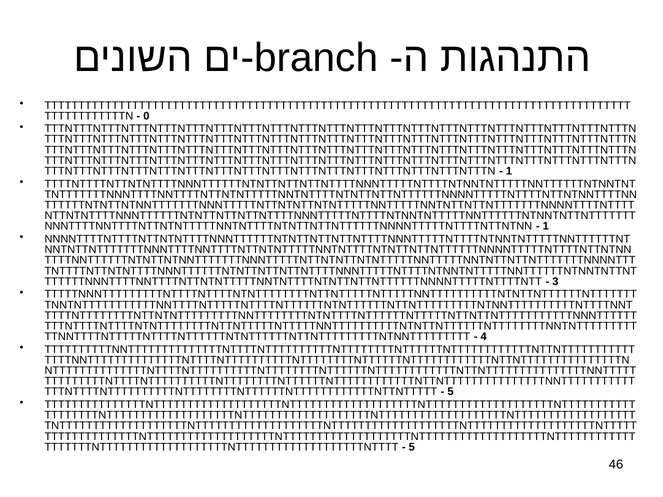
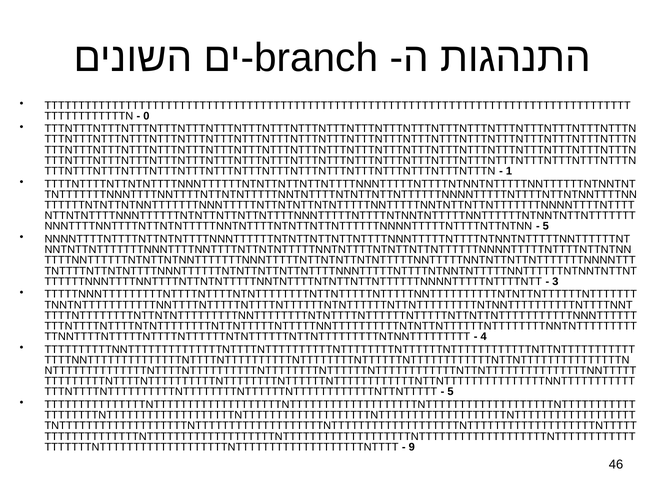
1: 1 -> 5 (546, 226)
5: 5 -> 9 (412, 447)
